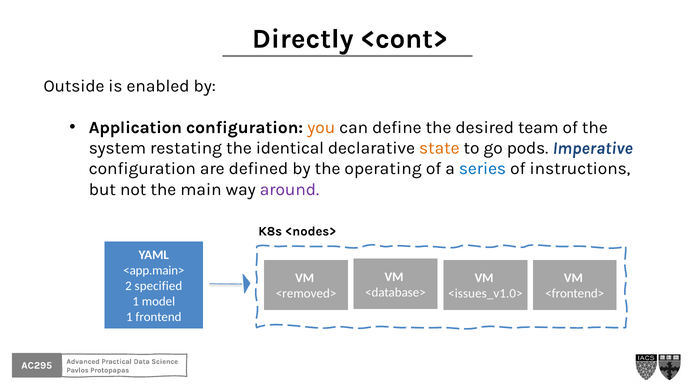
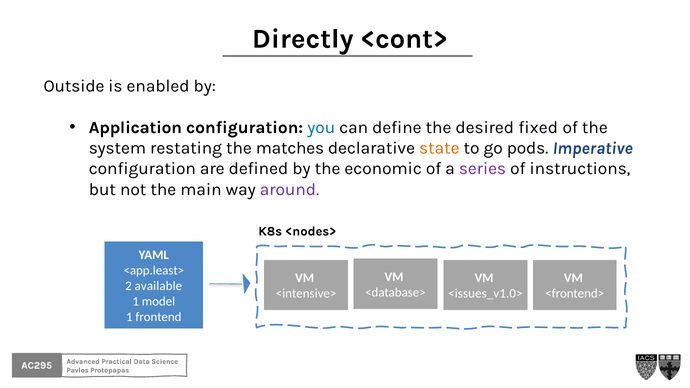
you colour: orange -> blue (321, 127)
team: team -> fixed (538, 127)
identical: identical -> matches (290, 148)
operating: operating -> economic (383, 169)
series colour: blue -> purple (482, 169)
<app.main>: <app.main> -> <app.least> (154, 271)
specified: specified -> available (158, 286)
<removed>: <removed> -> <intensive> (306, 294)
